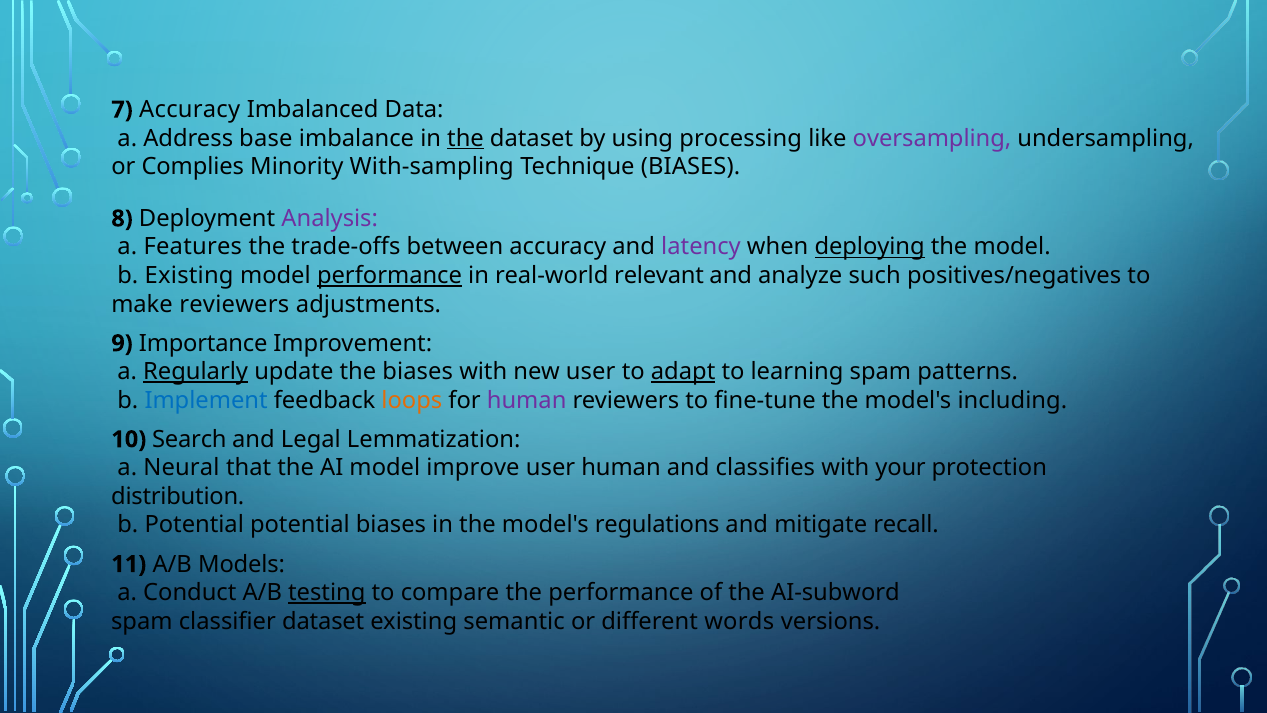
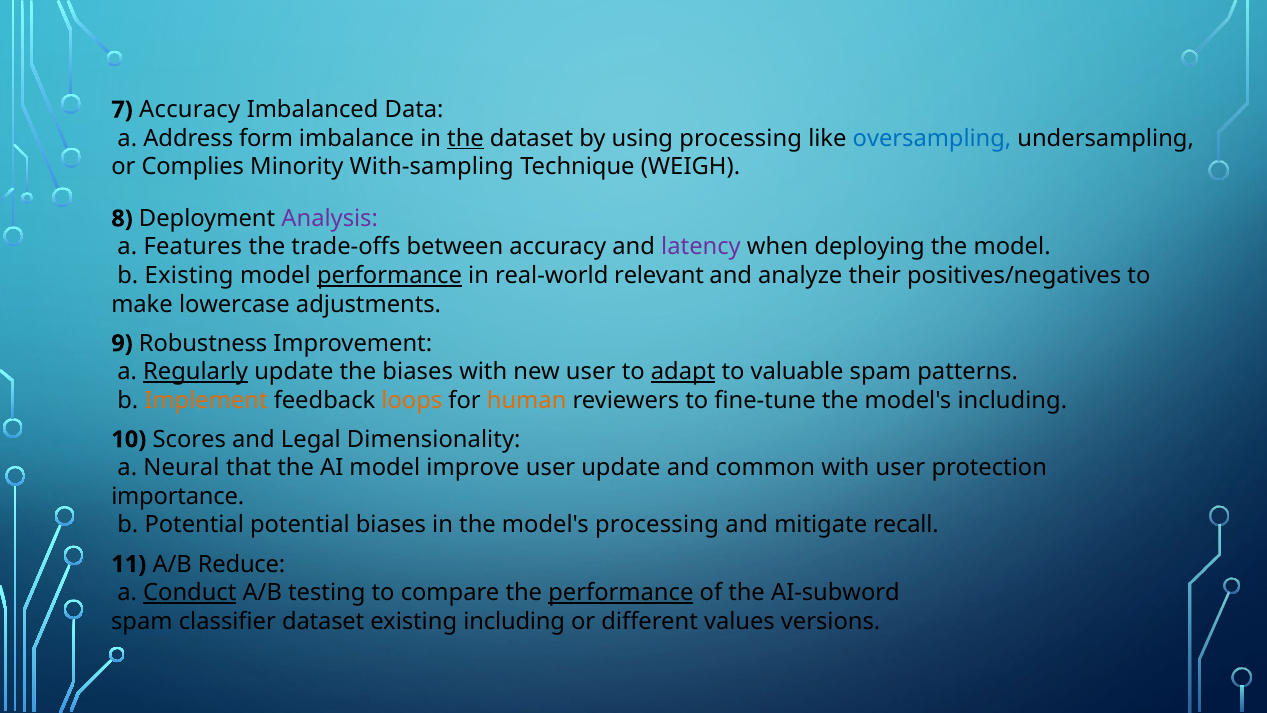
base: base -> form (266, 138)
oversampling colour: purple -> blue (932, 138)
Technique BIASES: BIASES -> WEIGH (691, 167)
deploying underline: present -> none (870, 247)
such: such -> their (875, 276)
make reviewers: reviewers -> lowercase (234, 304)
Importance: Importance -> Robustness (203, 343)
learning: learning -> valuable (797, 372)
Implement colour: blue -> orange (206, 400)
human colour: purple -> orange (527, 400)
Search: Search -> Scores (189, 439)
Lemmatization: Lemmatization -> Dimensionality (434, 439)
user human: human -> update (621, 468)
classifies: classifies -> common (765, 468)
with your: your -> user (900, 468)
distribution: distribution -> importance (178, 496)
model's regulations: regulations -> processing (657, 525)
Models: Models -> Reduce (242, 564)
Conduct underline: none -> present (190, 592)
testing underline: present -> none (327, 592)
performance underline: none -> present (621, 592)
existing semantic: semantic -> including (514, 621)
words: words -> values (739, 621)
